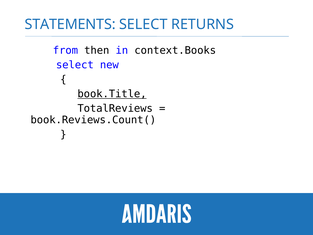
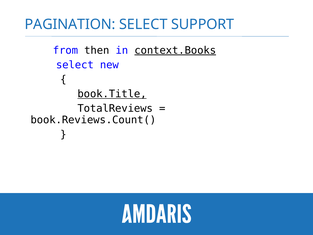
STATEMENTS: STATEMENTS -> PAGINATION (70, 24)
RETURNS: RETURNS -> SUPPORT (203, 24)
context.Books underline: none -> present (175, 50)
